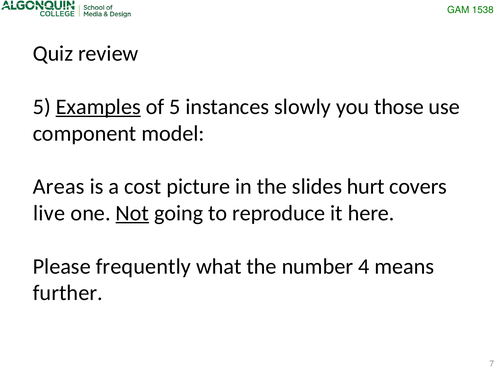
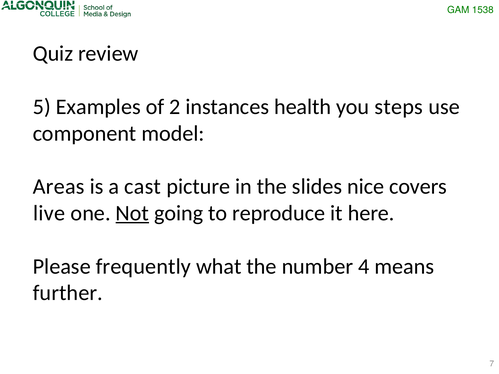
Examples underline: present -> none (98, 107)
of 5: 5 -> 2 (175, 107)
slowly: slowly -> health (303, 107)
those: those -> steps (399, 107)
cost: cost -> cast (143, 187)
hurt: hurt -> nice (366, 187)
